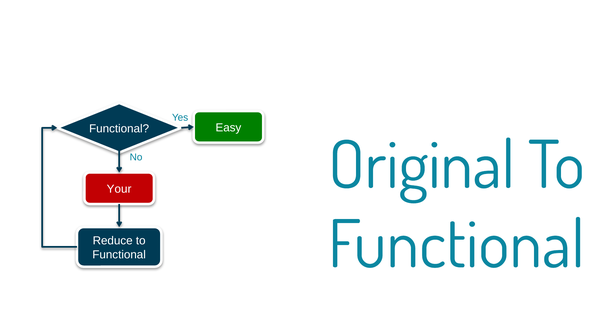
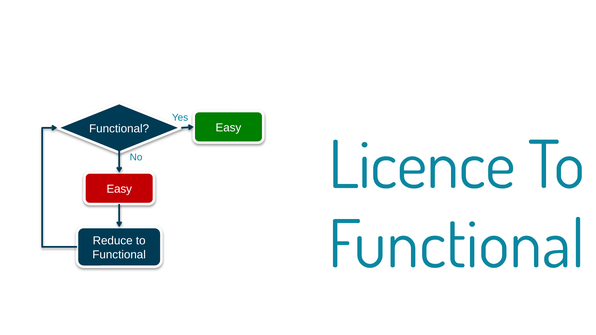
Original: Original -> Licence (422, 166)
Your: Your -> Easy (119, 189)
